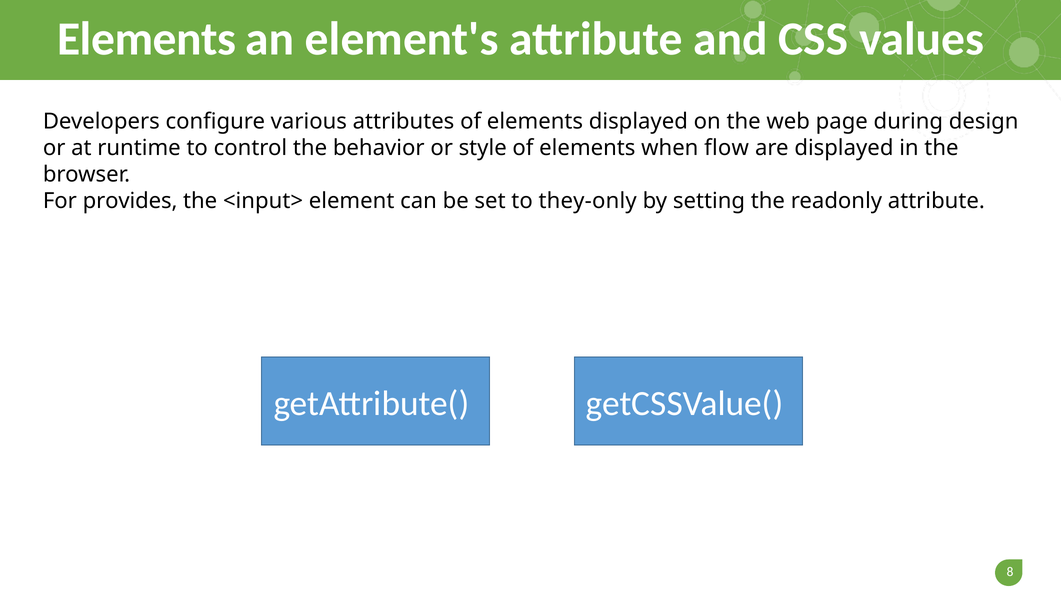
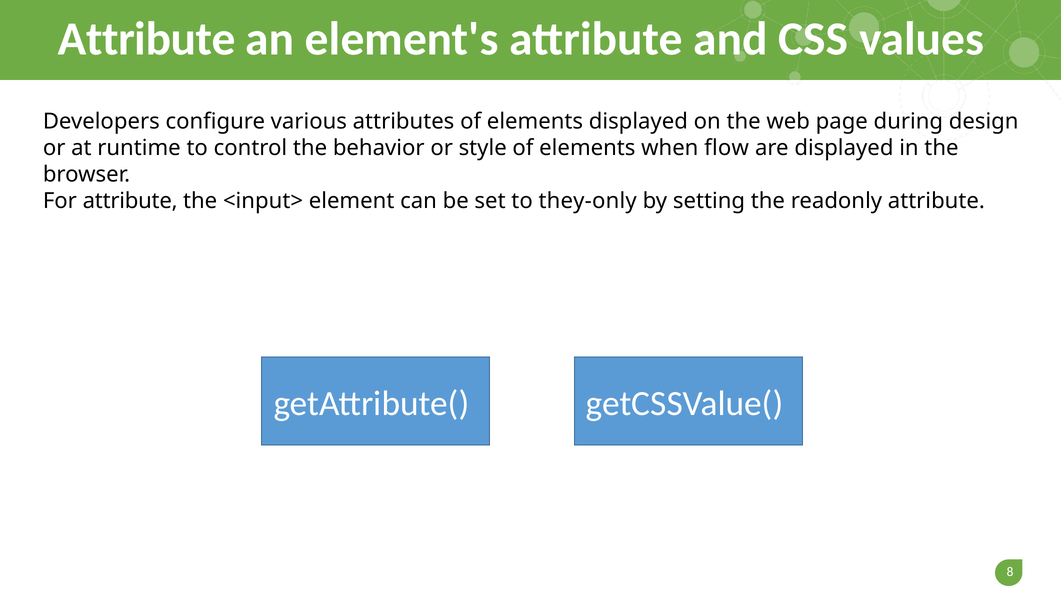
Elements: Elements -> Attribute (147, 39)
For provides: provides -> attribute (130, 201)
